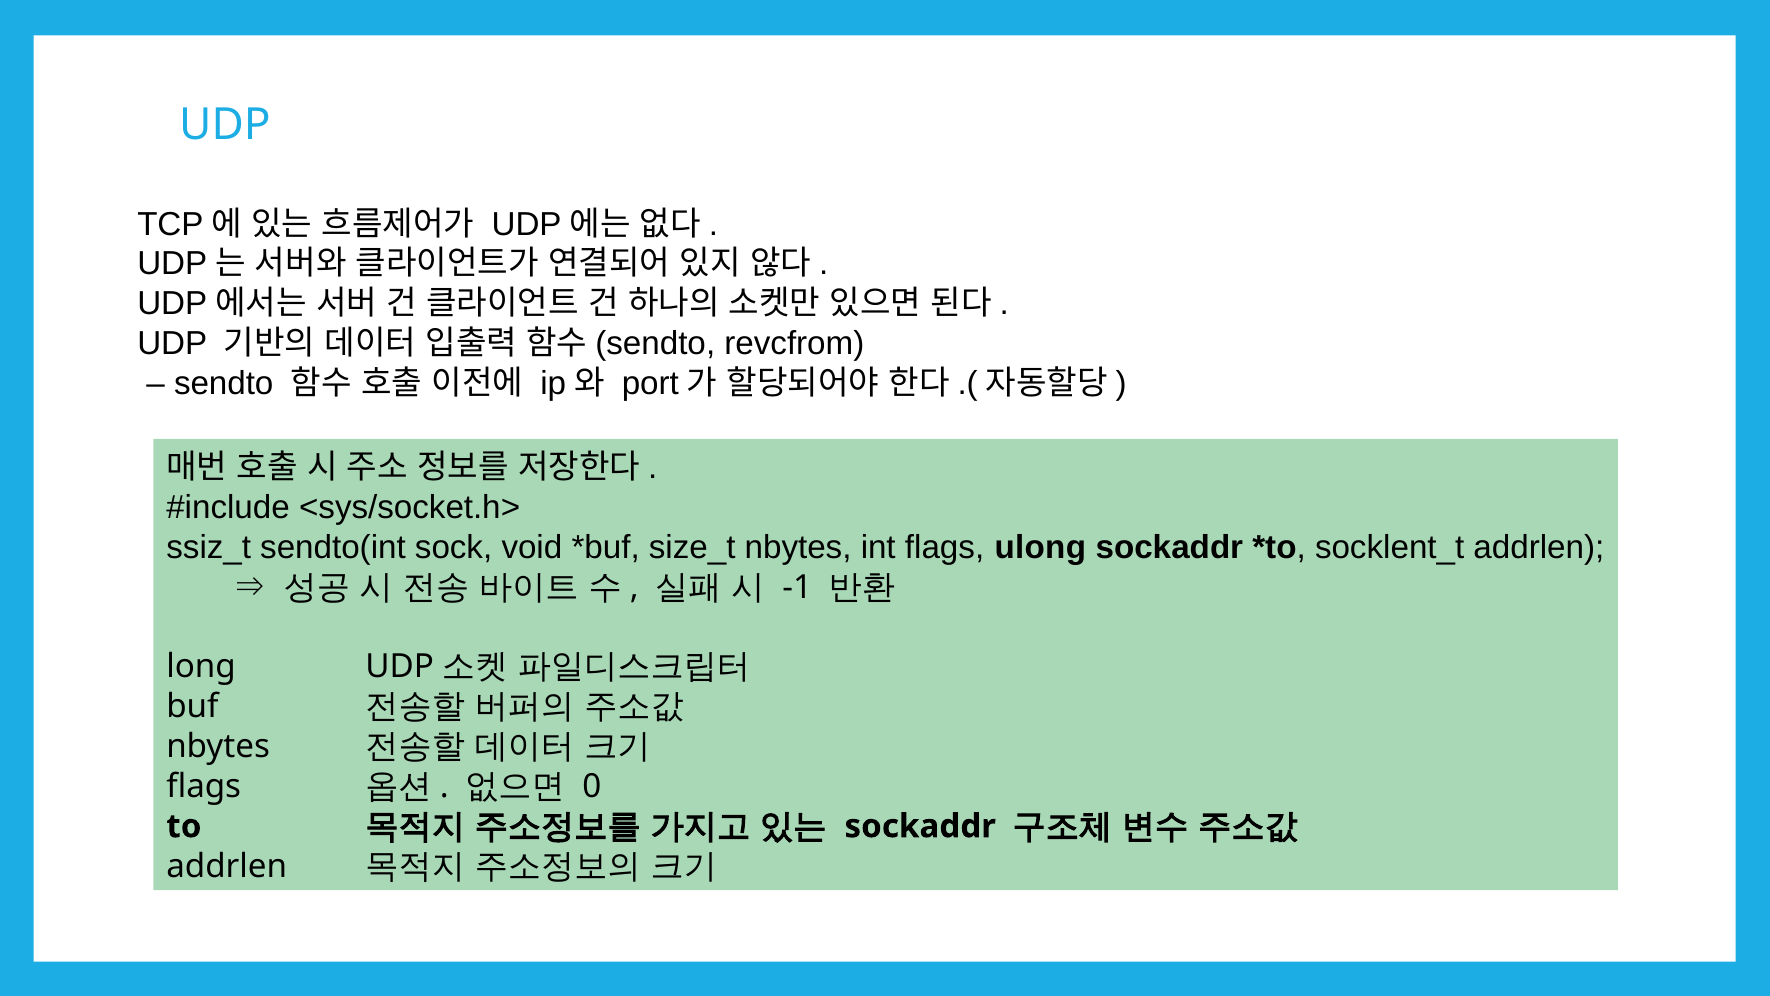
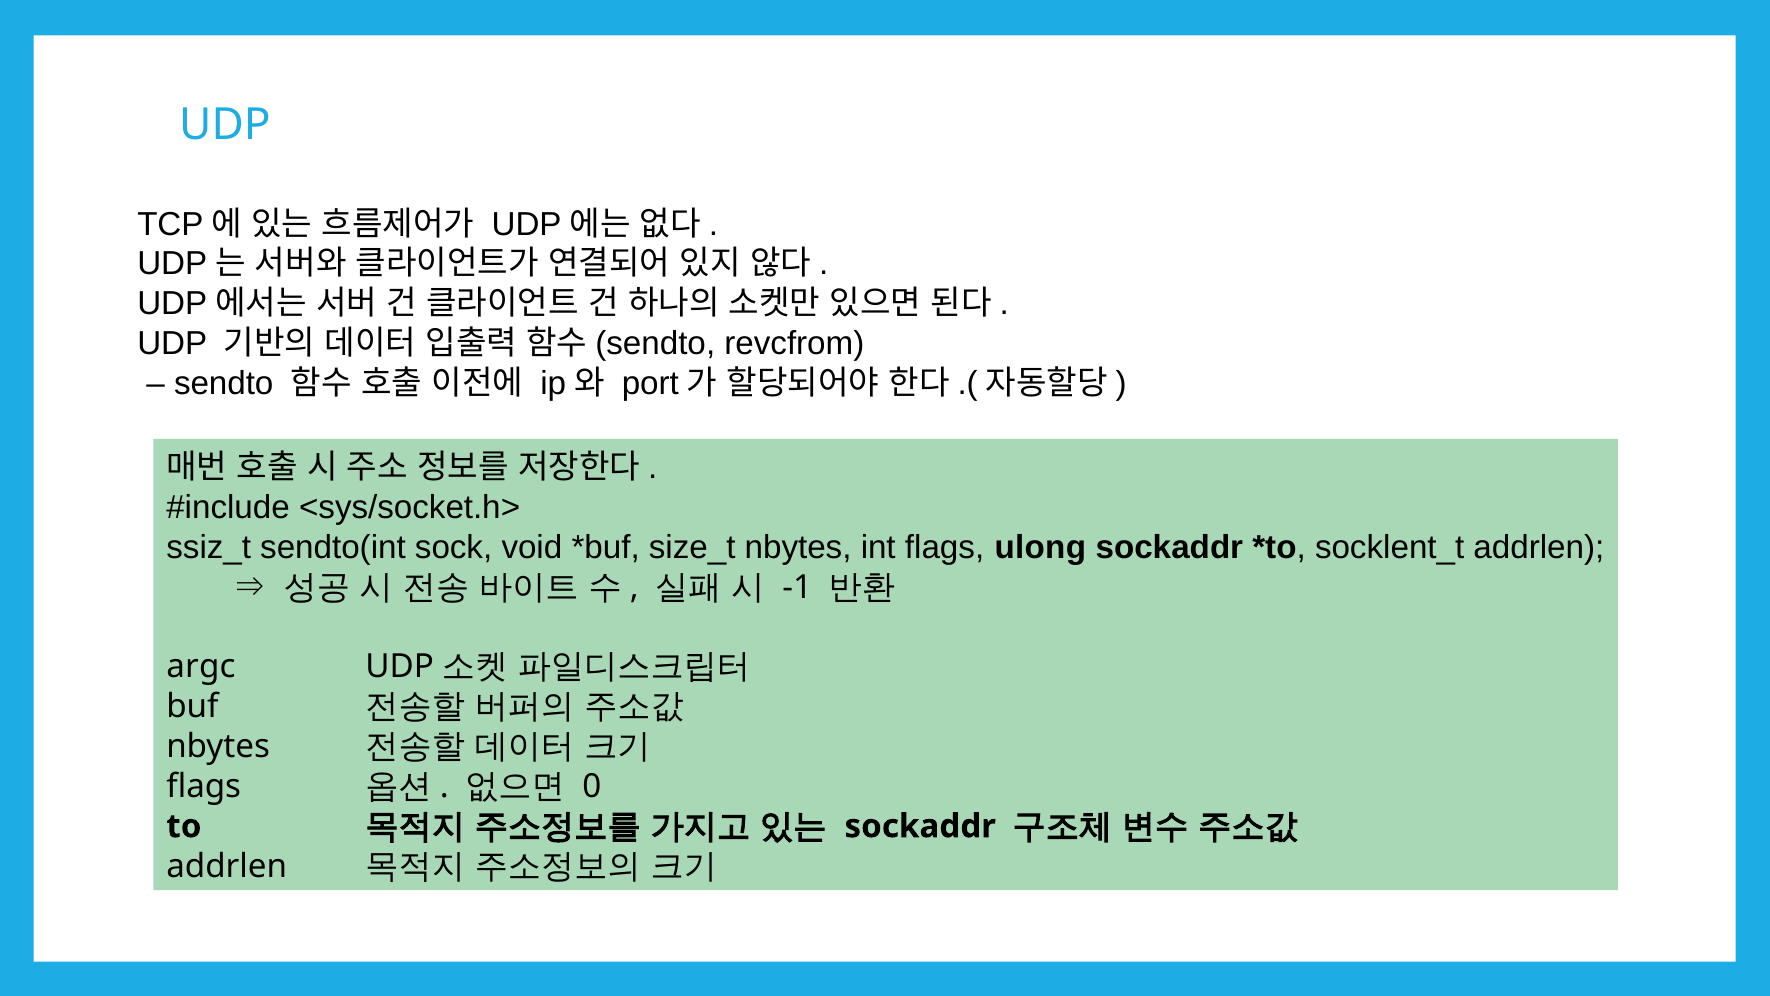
long: long -> argc (201, 667)
